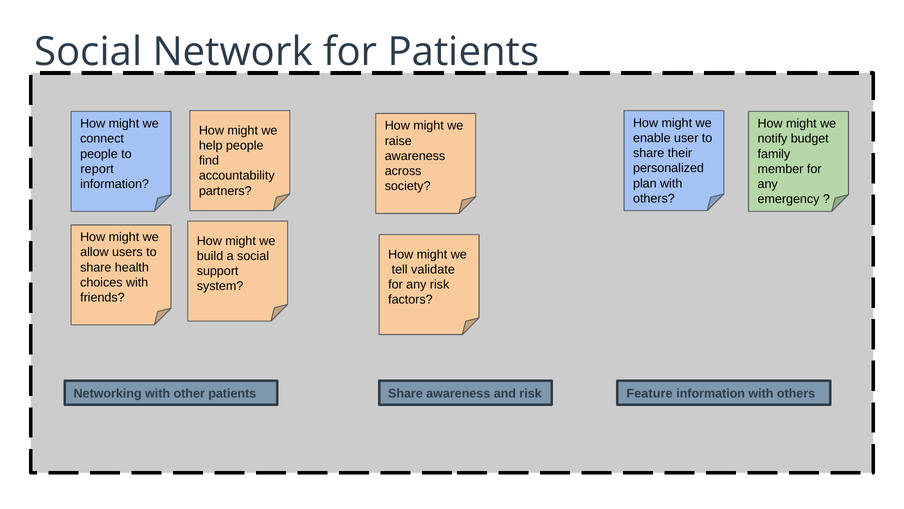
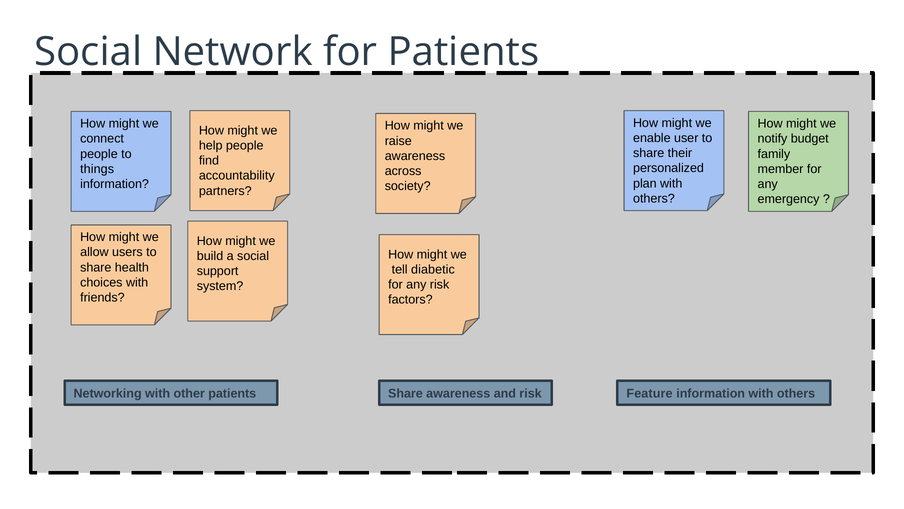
report: report -> things (97, 169)
validate: validate -> diabetic (433, 269)
